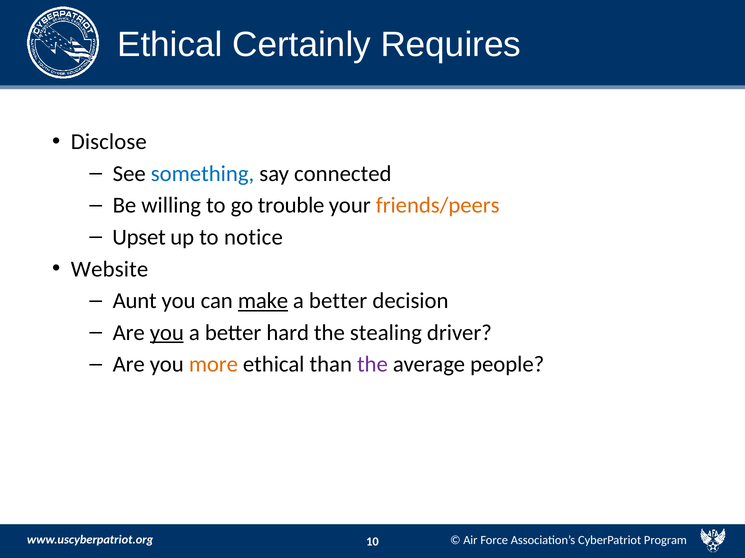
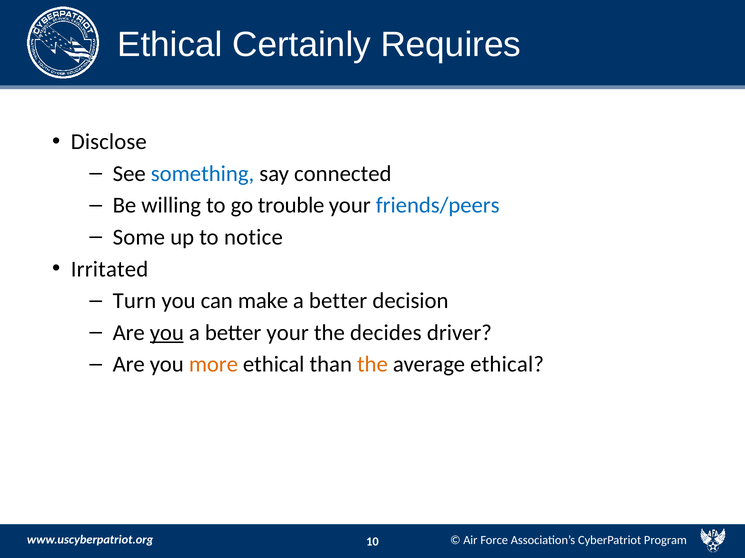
friends/peers colour: orange -> blue (438, 206)
Upset: Upset -> Some (139, 238)
Website: Website -> Irritated (110, 269)
Aunt: Aunt -> Turn (134, 301)
make underline: present -> none (263, 301)
better hard: hard -> your (288, 333)
stealing: stealing -> decides (386, 333)
the colour: purple -> orange (372, 365)
average people: people -> ethical (507, 365)
